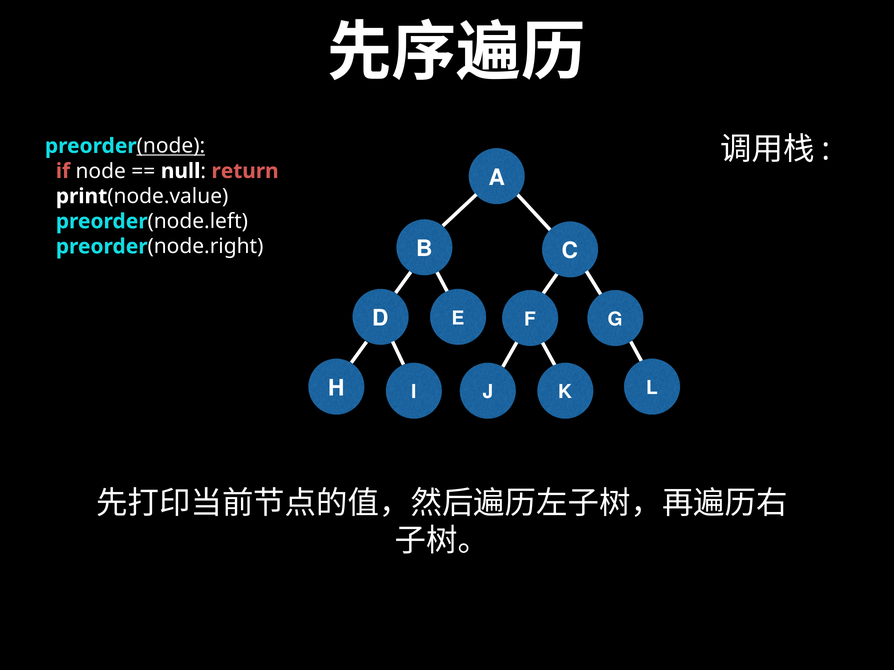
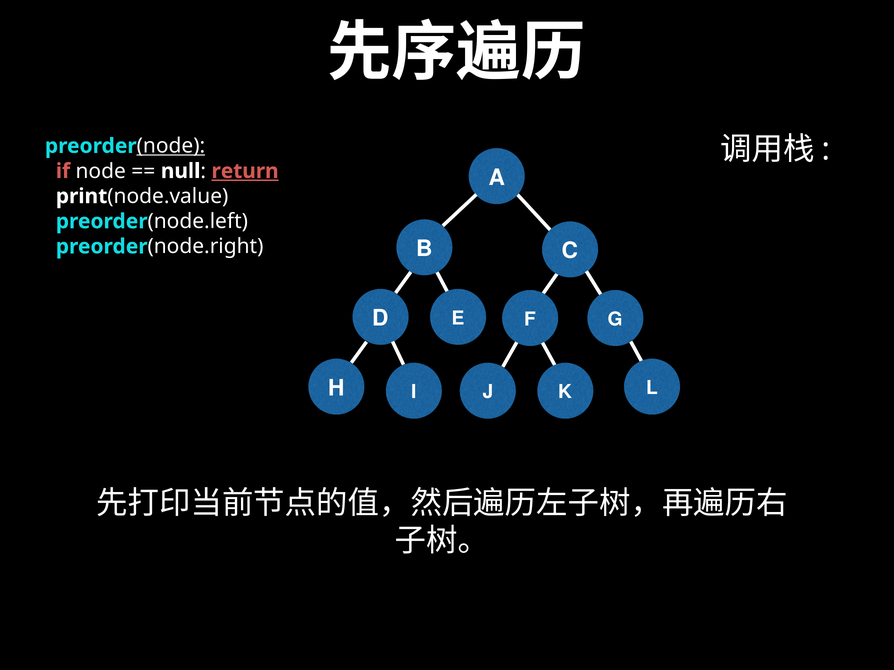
return underline: none -> present (245, 171)
